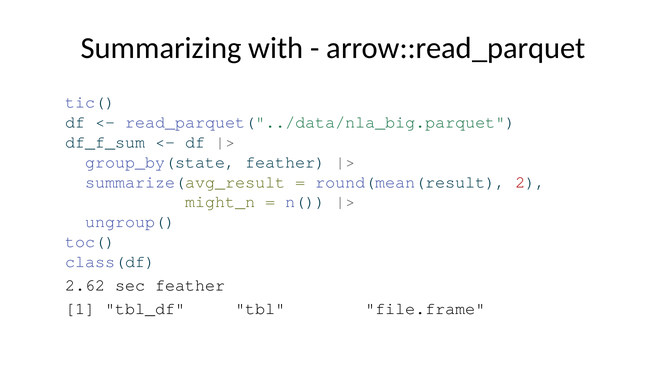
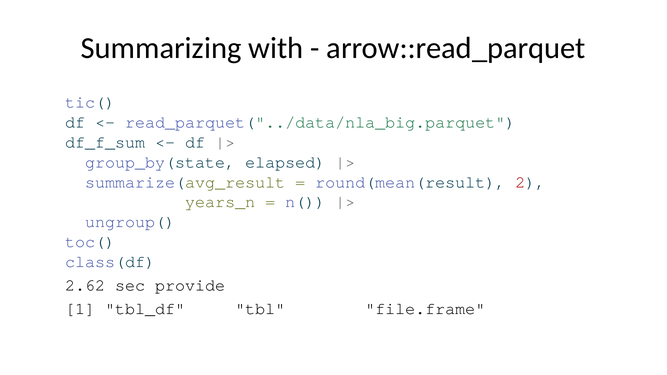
group_by(state feather: feather -> elapsed (285, 162)
might_n: might_n -> years_n (220, 202)
sec feather: feather -> provide (190, 285)
